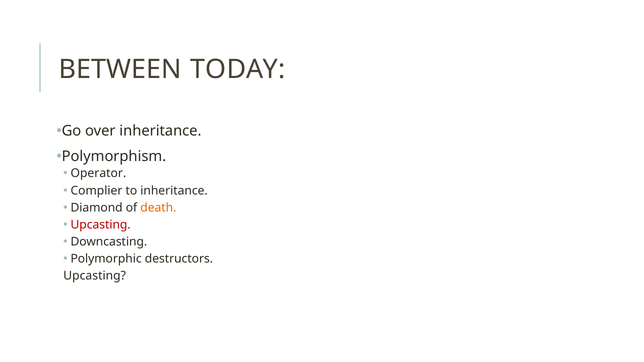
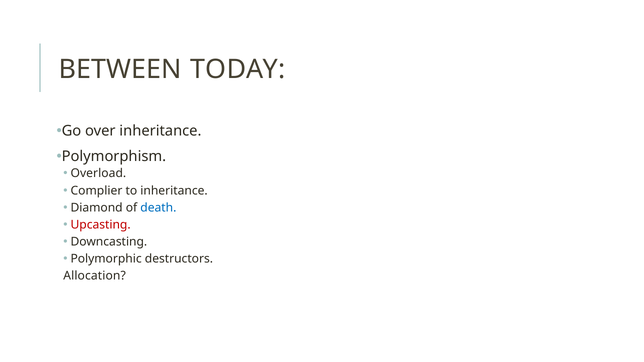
Operator: Operator -> Overload (98, 174)
death colour: orange -> blue (158, 208)
Upcasting: Upcasting -> Allocation (95, 276)
